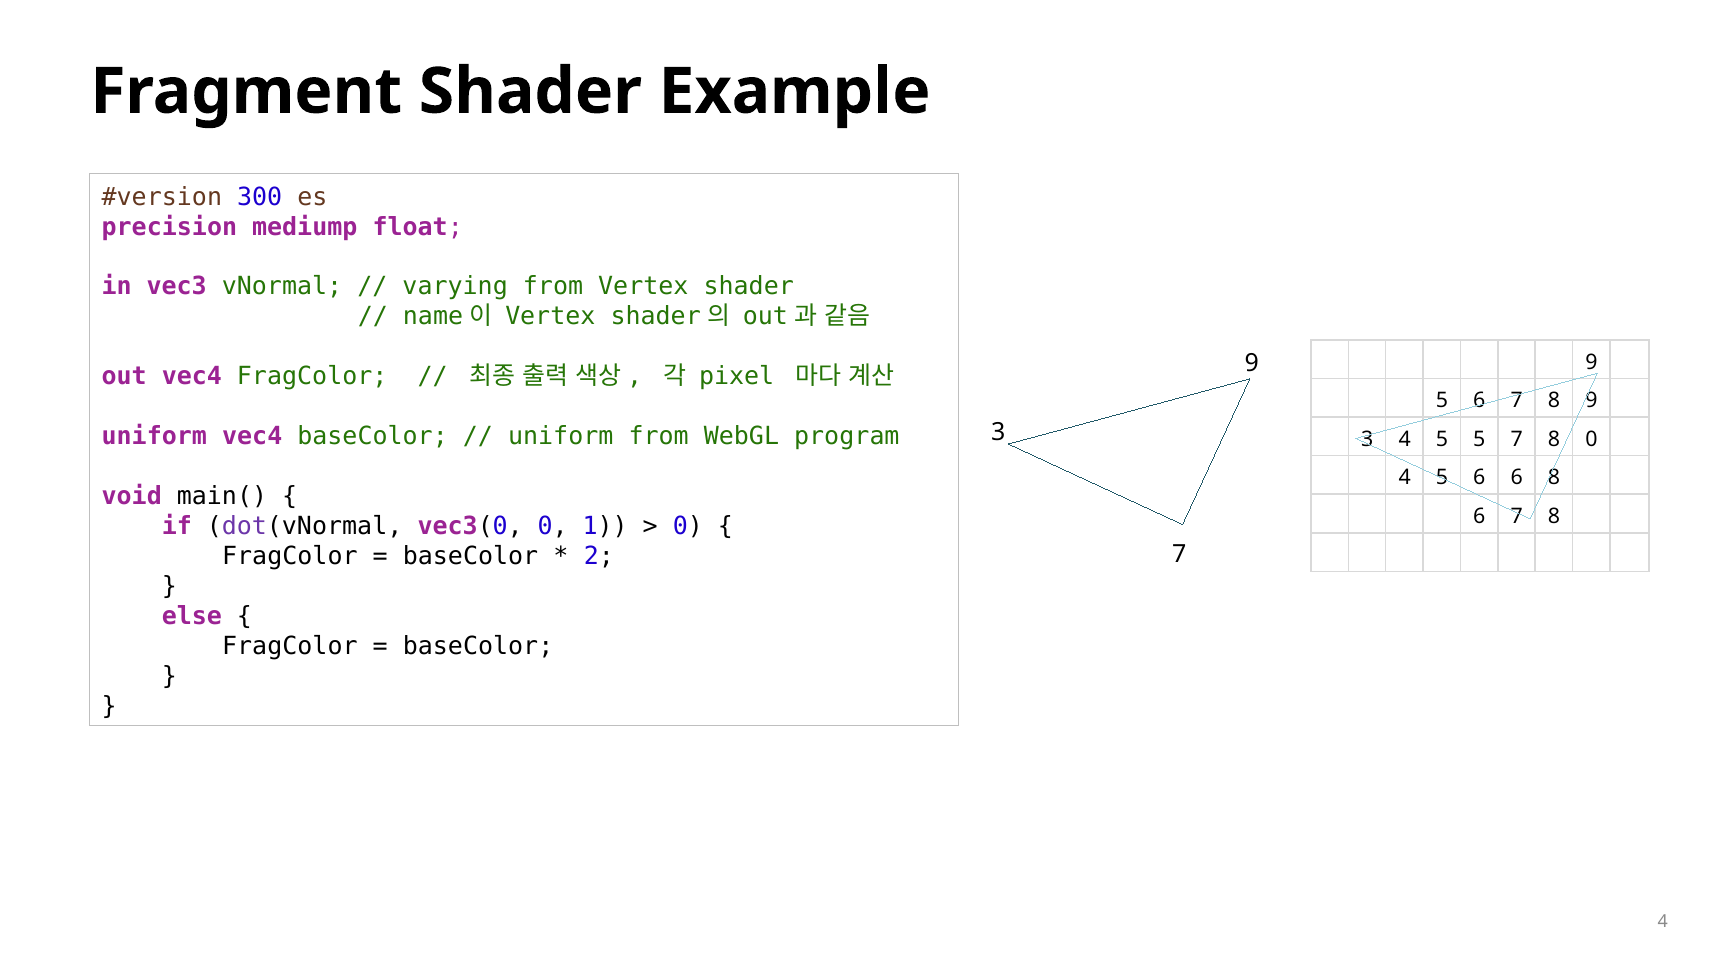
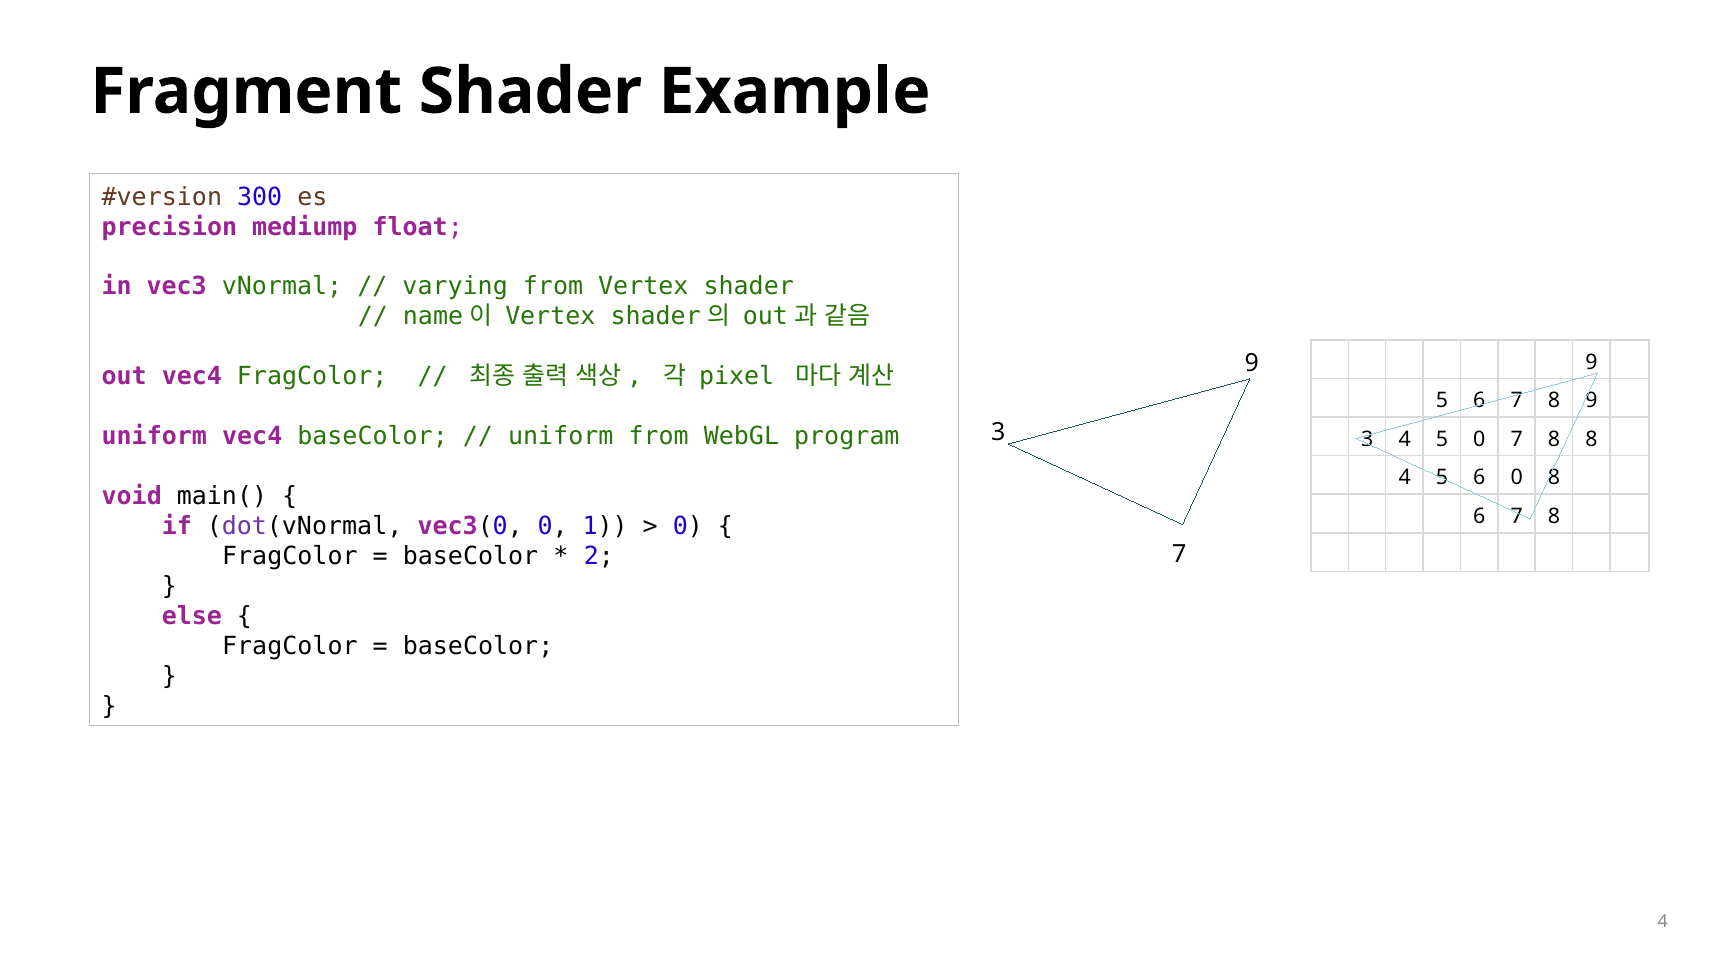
5 5: 5 -> 0 (1479, 439)
8 0: 0 -> 8 (1591, 439)
6 6: 6 -> 0 (1517, 478)
